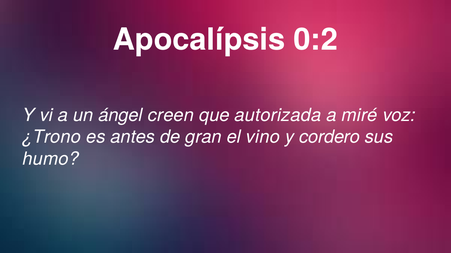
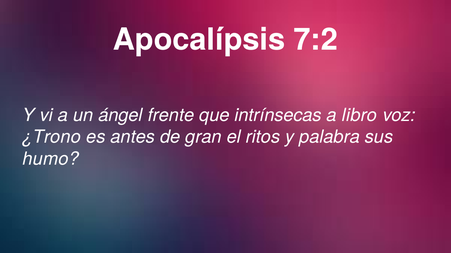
0:2: 0:2 -> 7:2 (316, 40)
creen: creen -> frente (171, 116)
autorizada: autorizada -> intrínsecas (278, 116)
miré: miré -> libro (360, 116)
vino: vino -> ritos (263, 137)
cordero: cordero -> palabra (330, 137)
